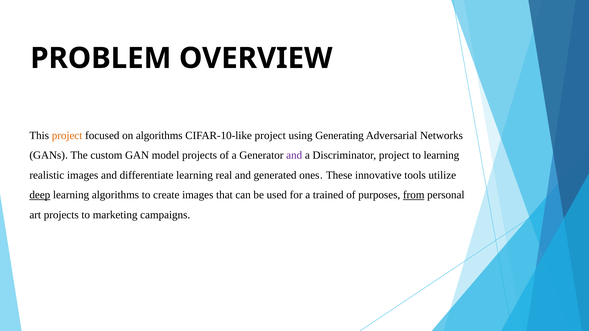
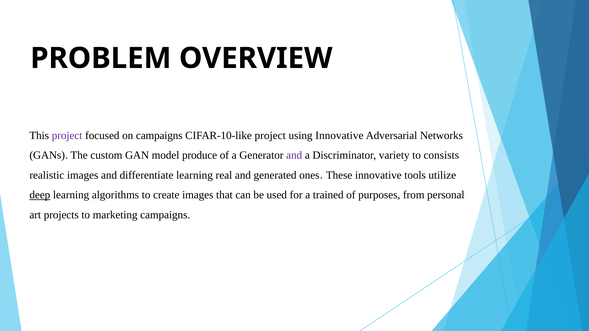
project colour: orange -> purple (67, 136)
on algorithms: algorithms -> campaigns (159, 136)
using Generating: Generating -> Innovative (339, 136)
model projects: projects -> produce (200, 155)
Discriminator project: project -> variety (394, 155)
to learning: learning -> consists (441, 155)
from underline: present -> none (414, 195)
